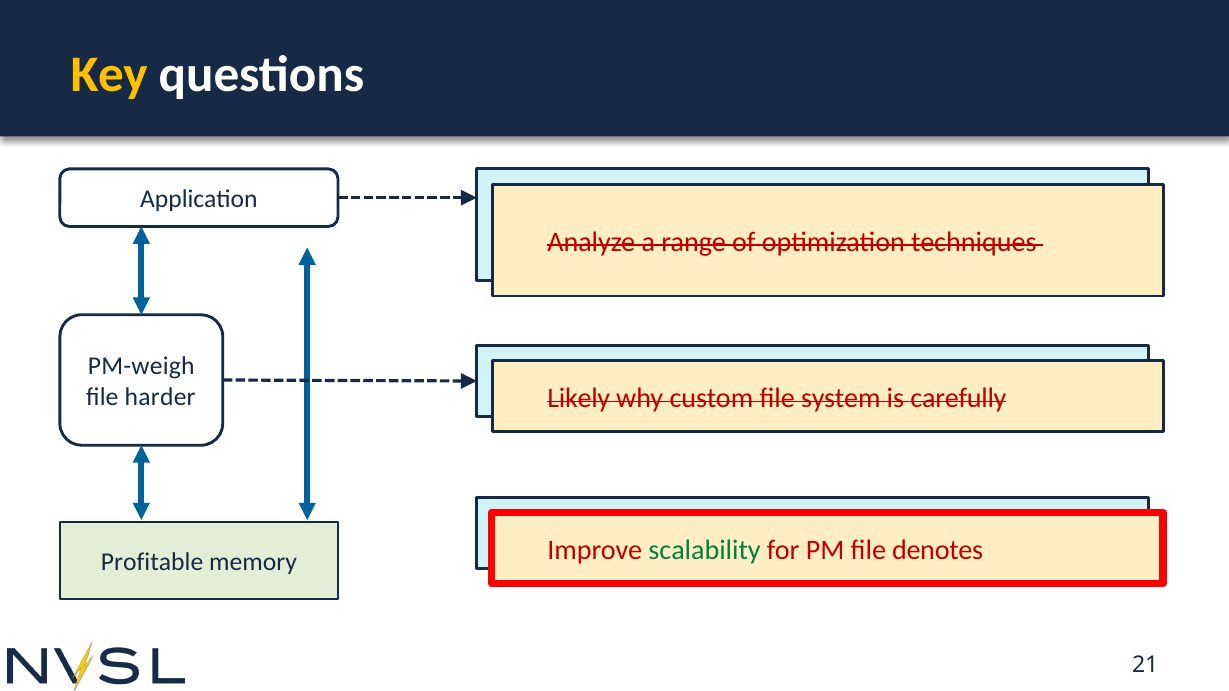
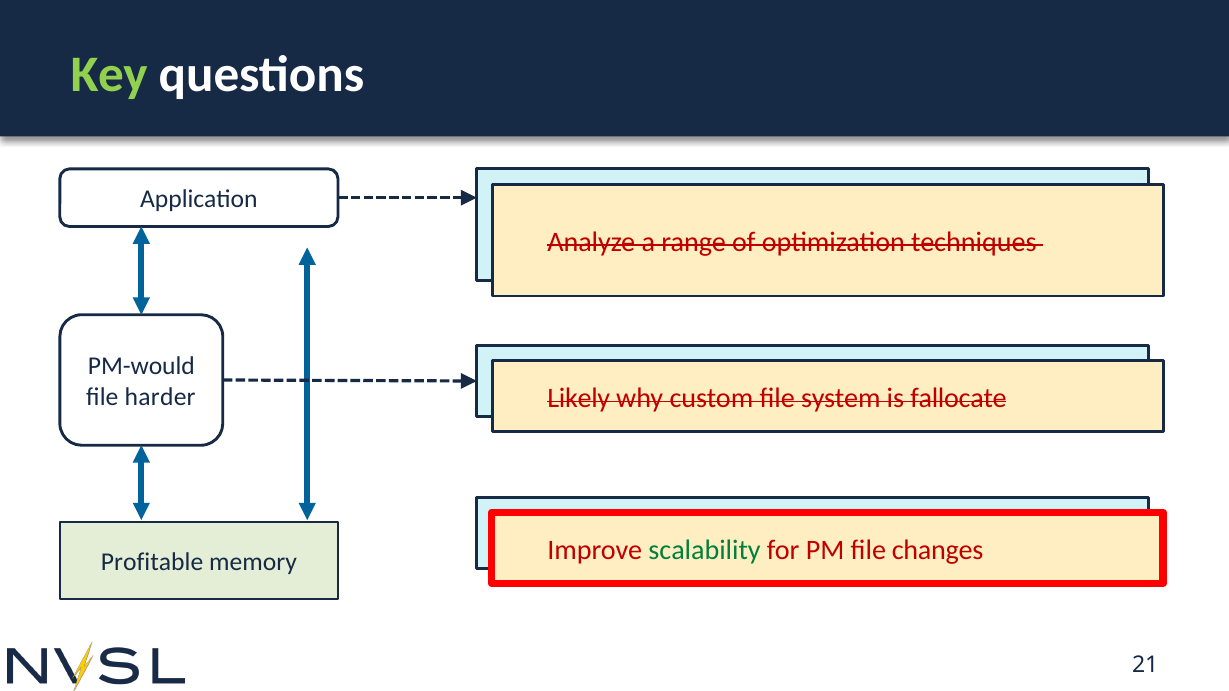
Key colour: yellow -> light green (109, 75)
PM-weigh: PM-weigh -> PM-would (141, 367)
carefully: carefully -> fallocate (958, 398)
denotes: denotes -> changes (938, 550)
